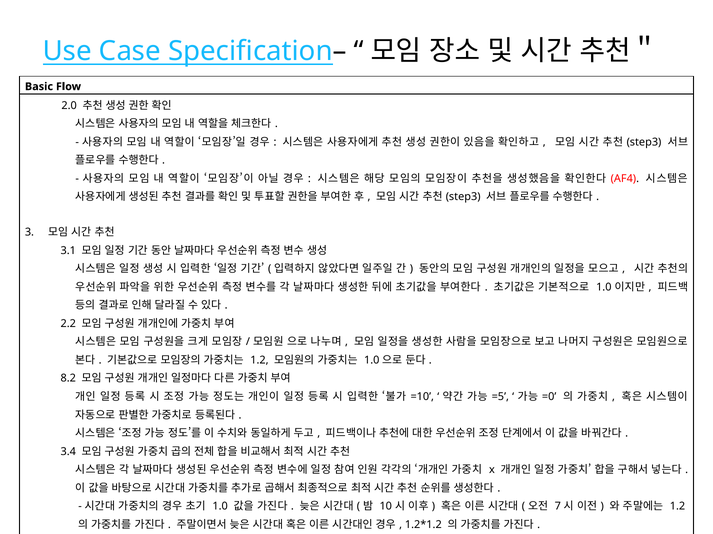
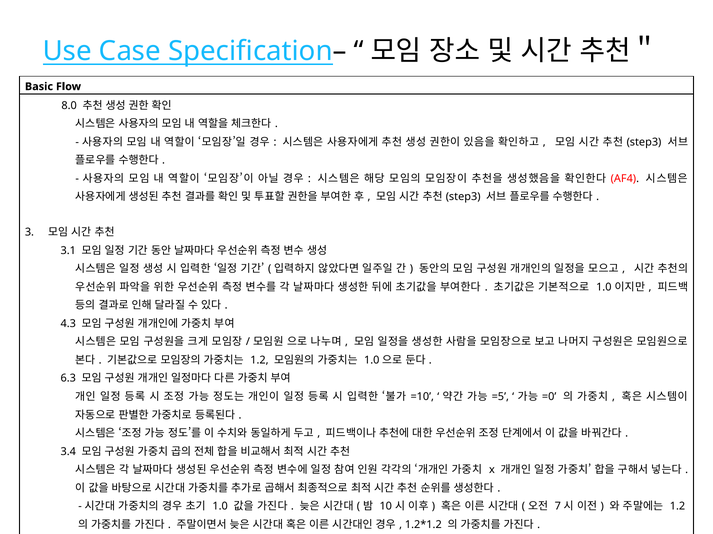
2.0: 2.0 -> 8.0 (69, 106)
2.2: 2.2 -> 4.3 (68, 324)
8.2: 8.2 -> 6.3 (68, 379)
